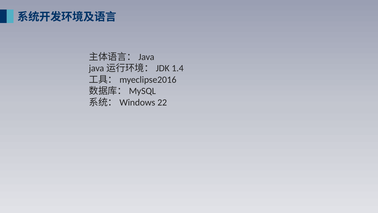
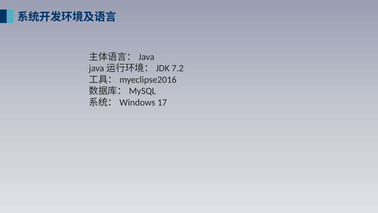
1.4: 1.4 -> 7.2 (178, 68)
22: 22 -> 17 (162, 102)
